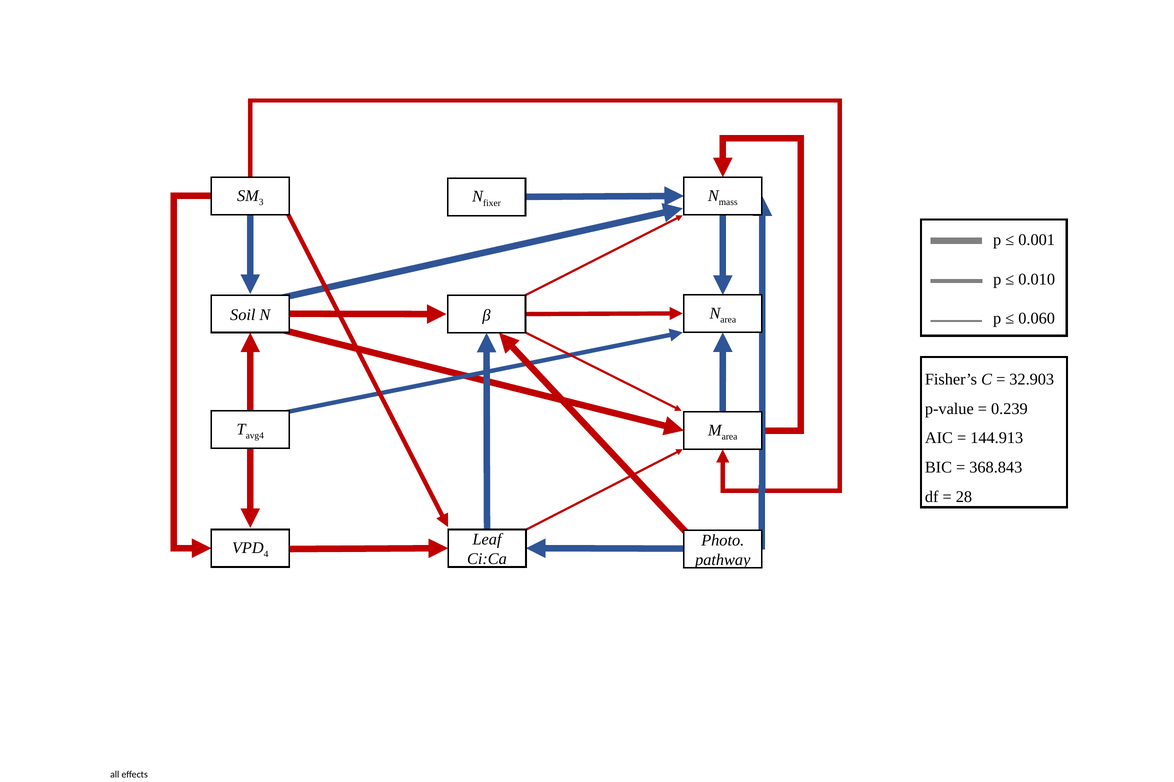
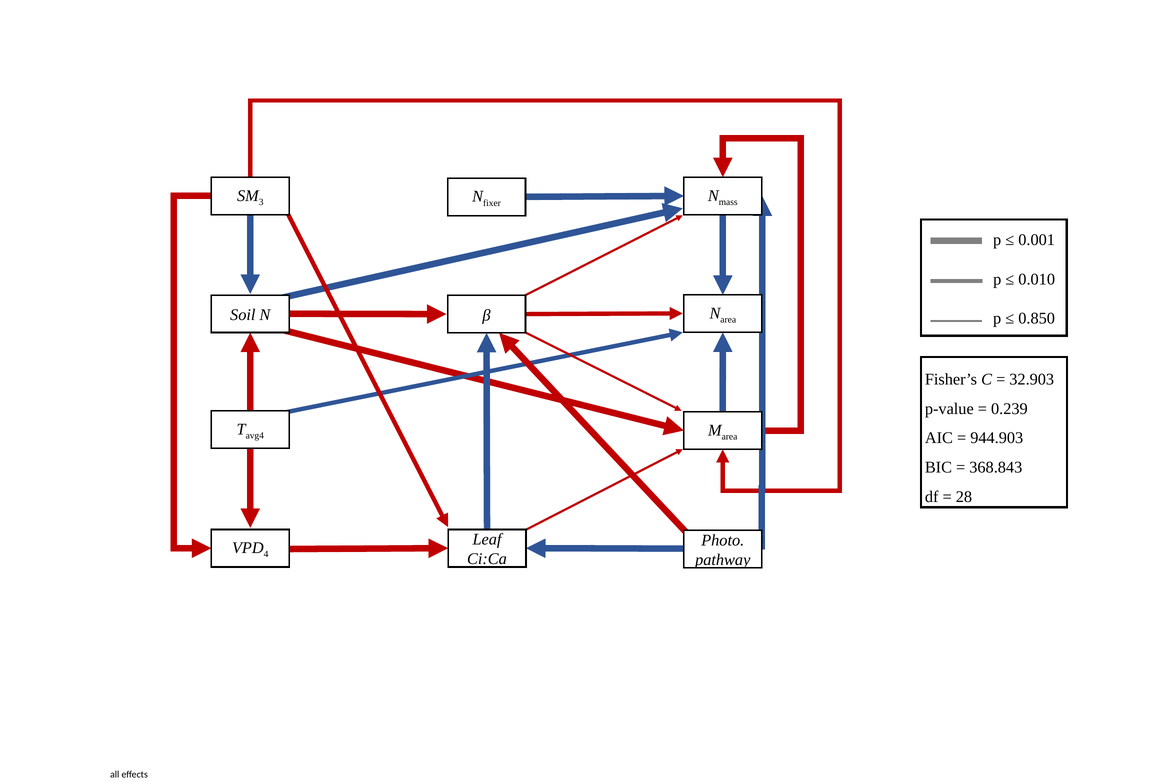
0.060: 0.060 -> 0.850 (1037, 319)
144.913: 144.913 -> 944.903 (997, 438)
